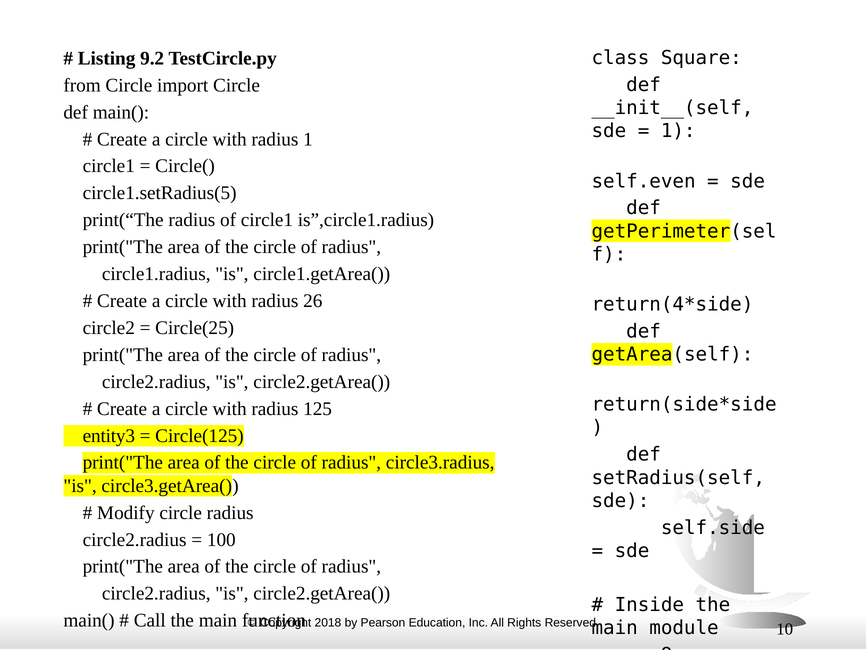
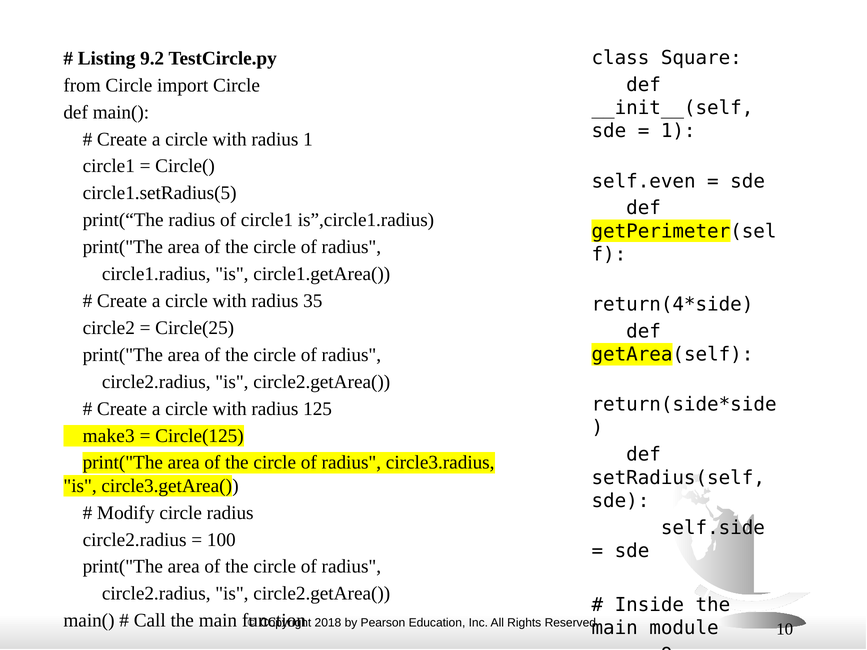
26: 26 -> 35 (313, 301)
entity3: entity3 -> make3 (109, 436)
